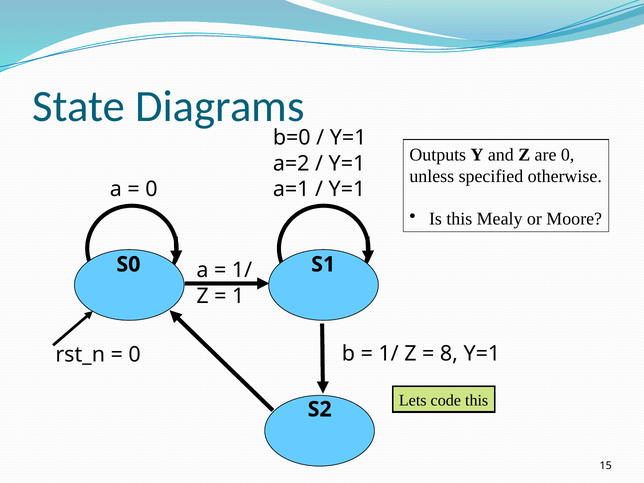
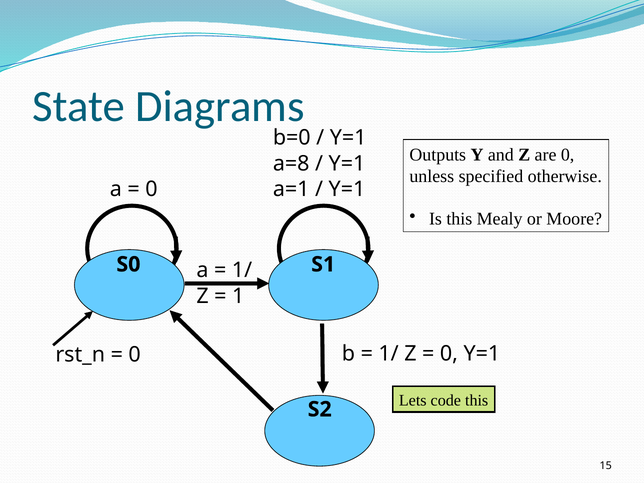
a=2: a=2 -> a=8 (291, 164)
8: 8 -> 0 (449, 354)
